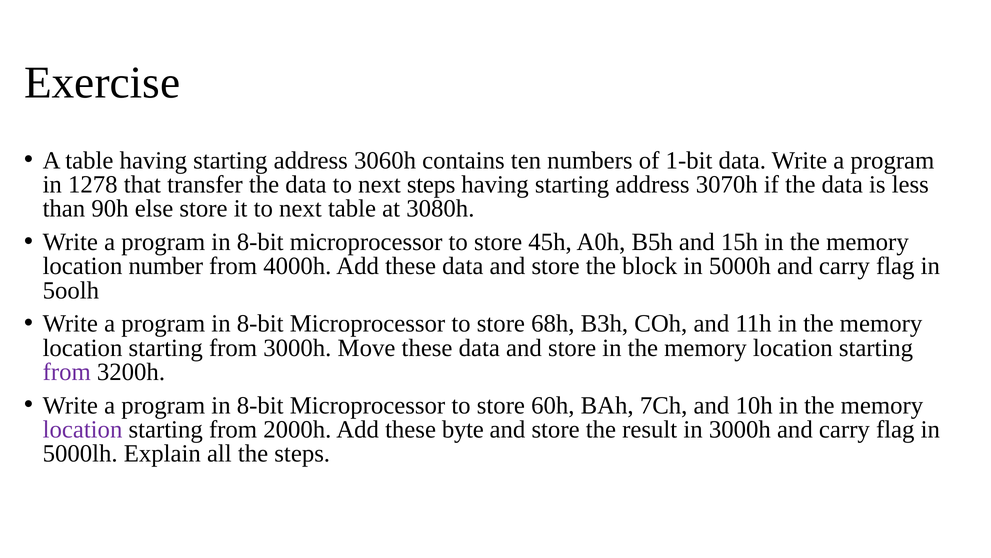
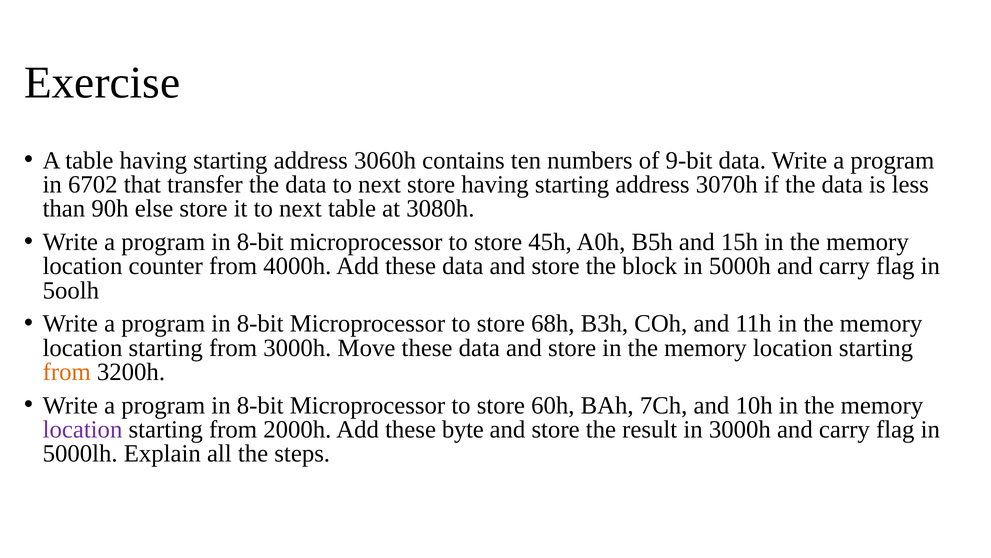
1-bit: 1-bit -> 9-bit (689, 160)
1278: 1278 -> 6702 (93, 185)
next steps: steps -> store (431, 185)
number: number -> counter (166, 266)
from colour: purple -> orange (67, 372)
